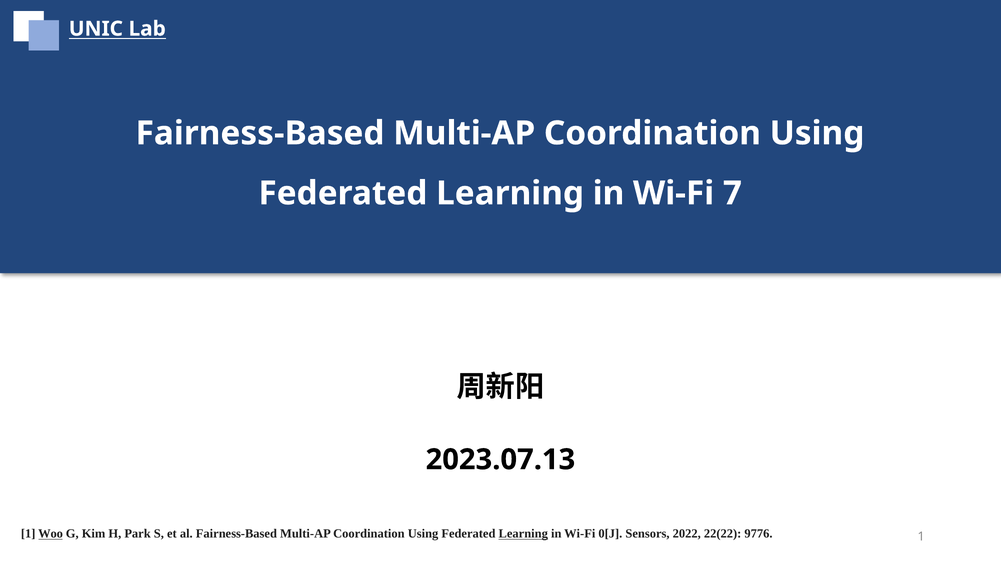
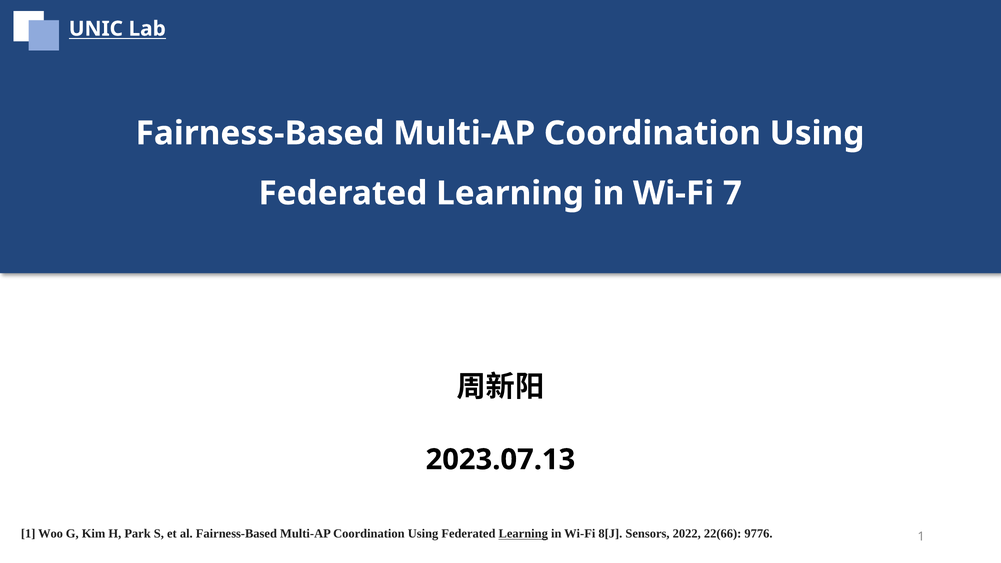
Woo underline: present -> none (51, 534)
0[J: 0[J -> 8[J (610, 534)
22(22: 22(22 -> 22(66 (723, 534)
